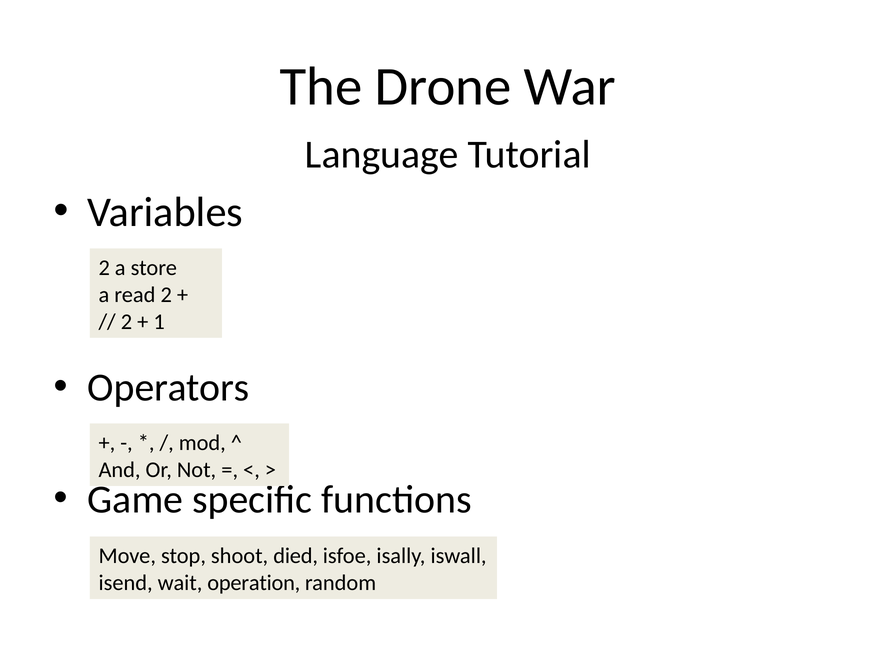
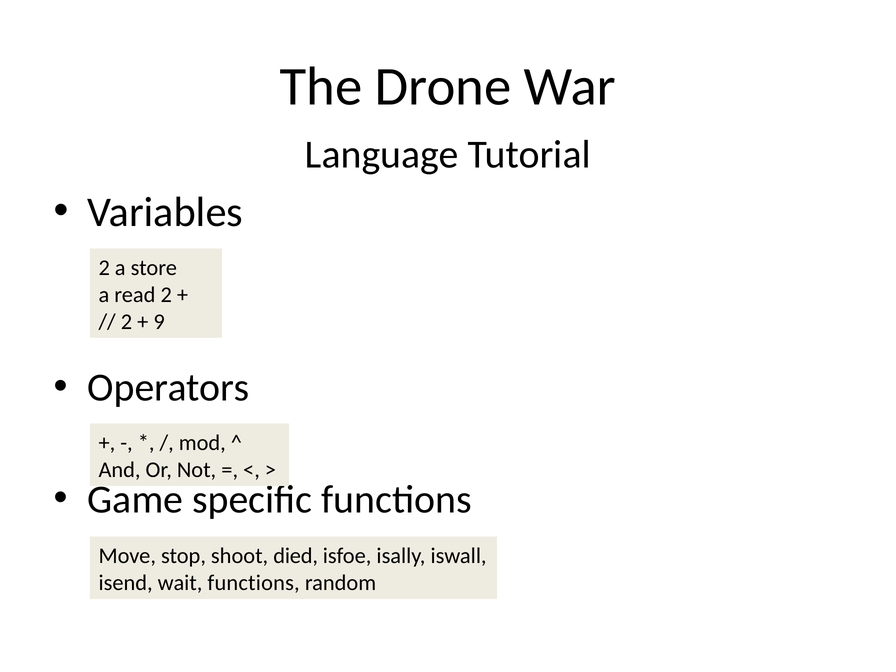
1: 1 -> 9 (159, 322)
wait operation: operation -> functions (254, 583)
